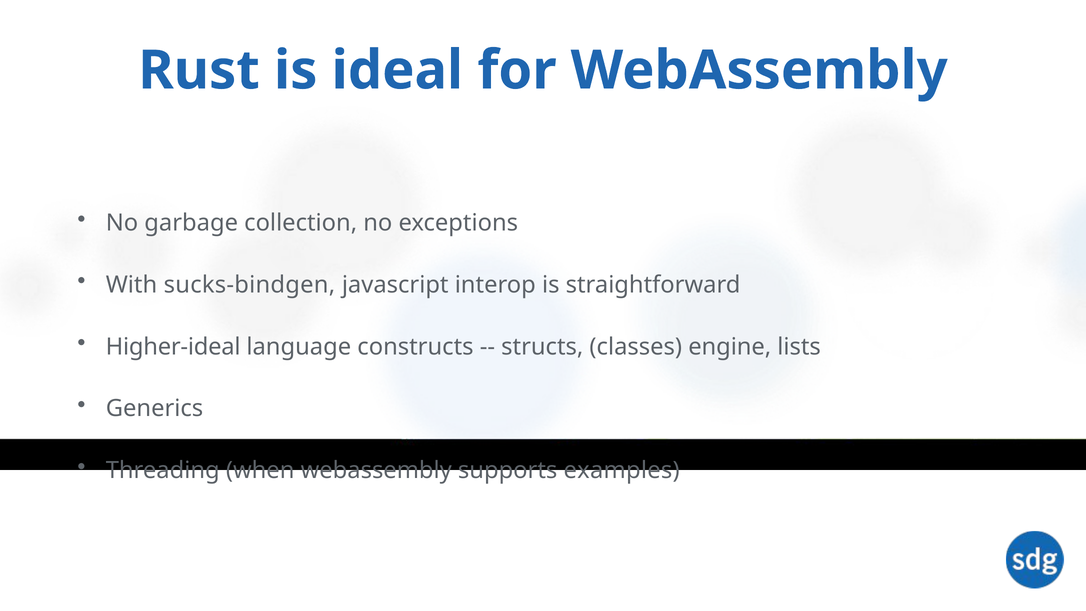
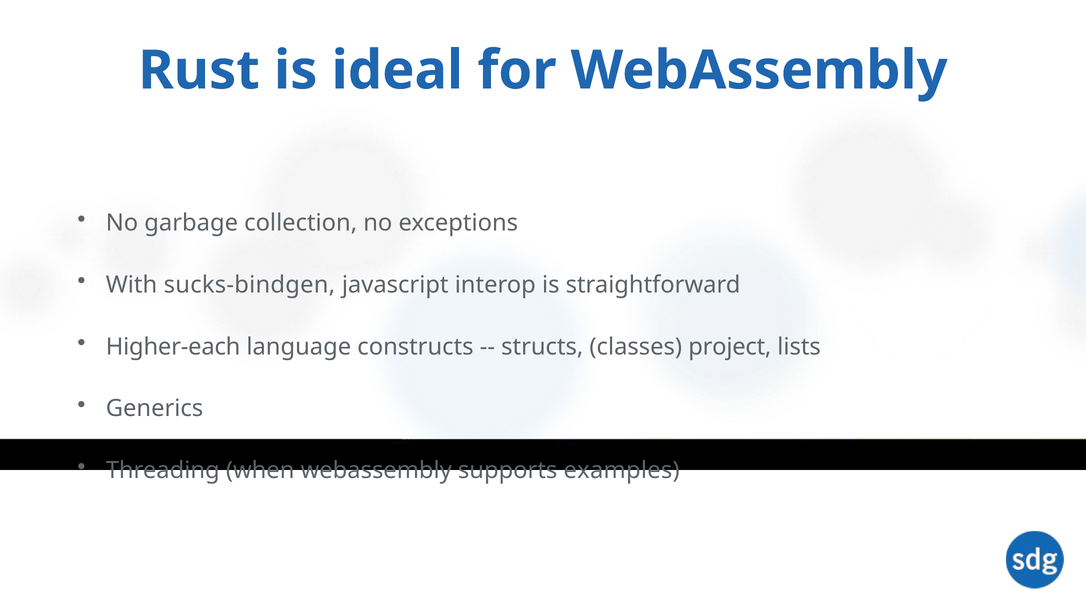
Higher-ideal: Higher-ideal -> Higher-each (173, 347)
engine: engine -> project (730, 347)
